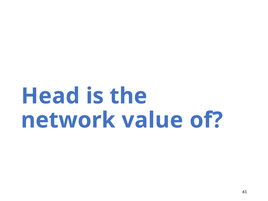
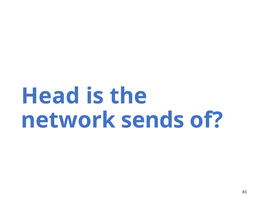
value: value -> sends (153, 120)
